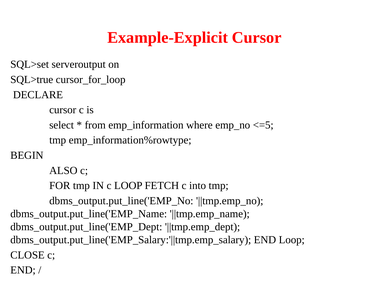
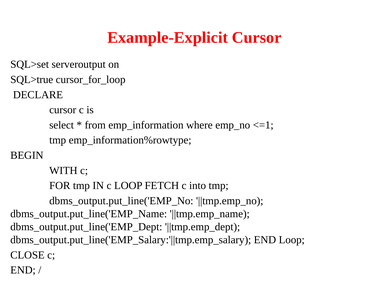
<=5: <=5 -> <=1 (263, 125)
ALSO: ALSO -> WITH (63, 170)
